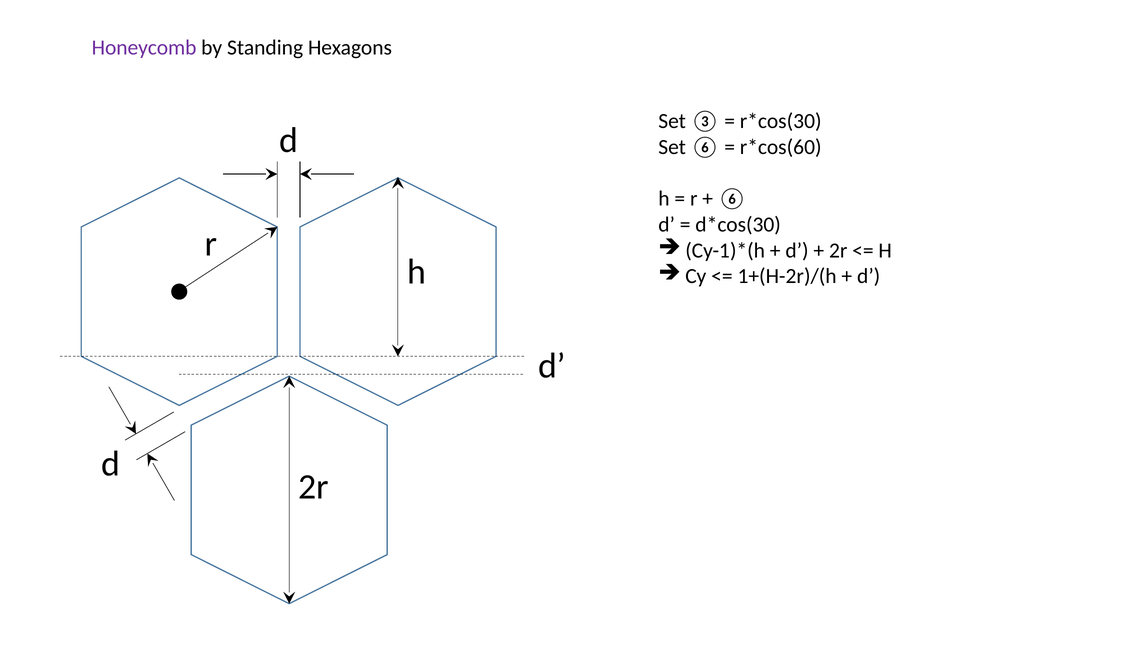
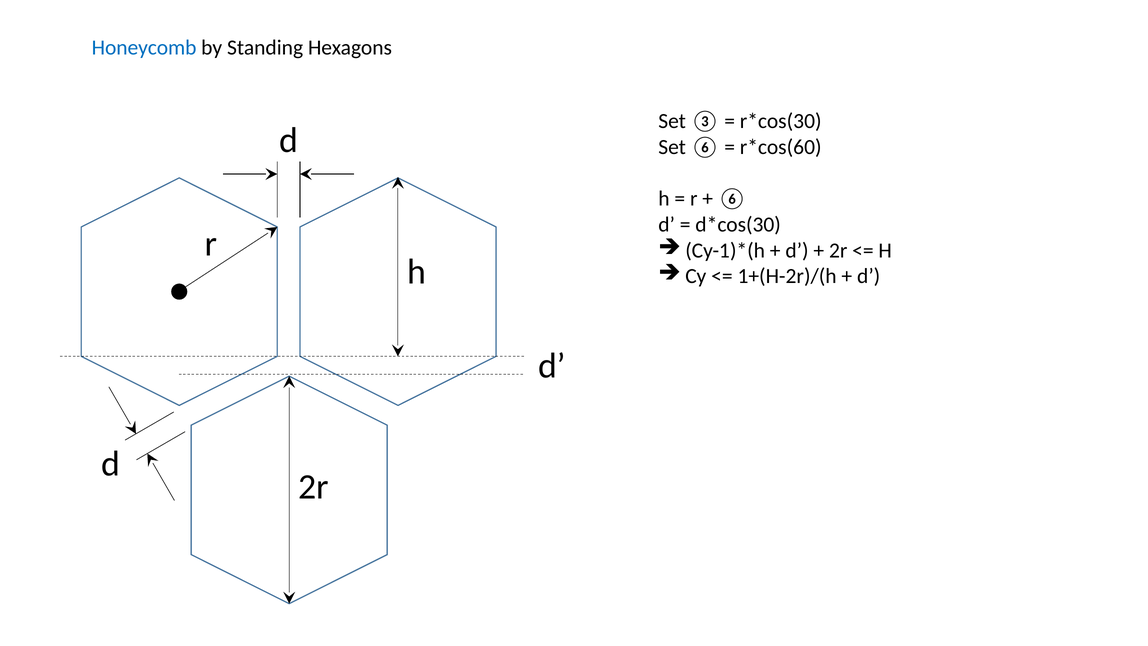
Honeycomb colour: purple -> blue (144, 47)
